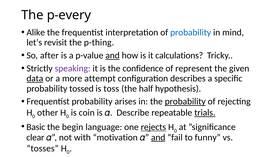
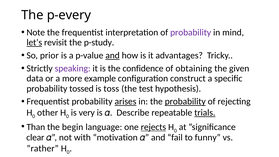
Alike: Alike -> Note (36, 32)
probability colour: blue -> purple (191, 32)
let’s underline: none -> present (34, 42)
p-thing: p-thing -> p-study (99, 42)
after: after -> prior (49, 55)
calculations: calculations -> advantages (179, 55)
represent: represent -> obtaining (194, 68)
data underline: present -> none (35, 78)
attempt: attempt -> example (100, 78)
describes: describes -> construct (188, 78)
half: half -> test (146, 88)
arises underline: none -> present (125, 101)
coin: coin -> very (87, 113)
Basic: Basic -> Than (36, 127)
and underline: present -> none (158, 137)
”tosses: ”tosses -> ”rather (43, 148)
